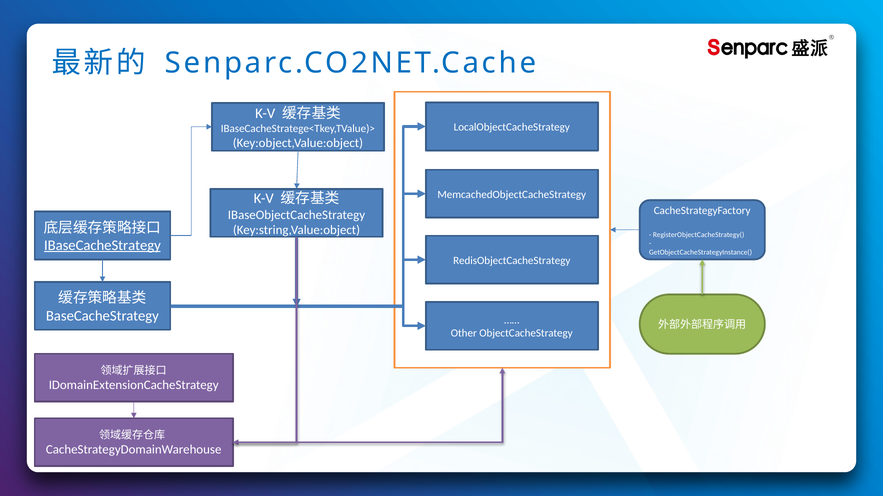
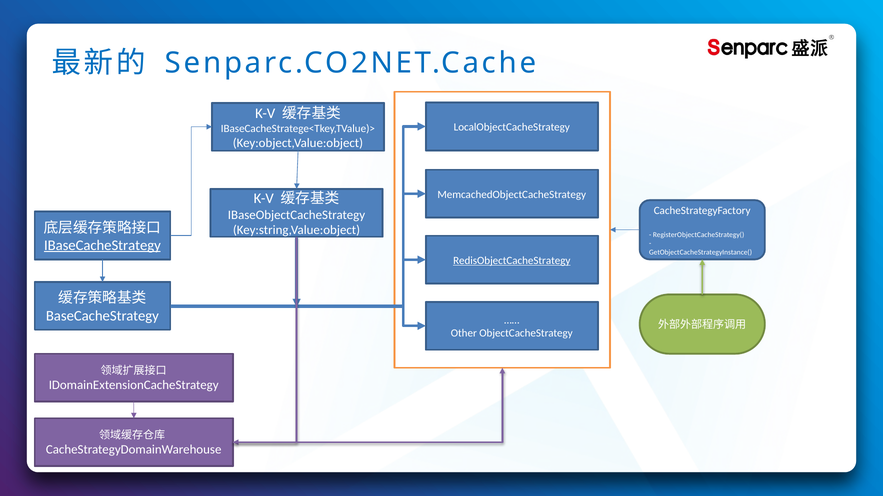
RedisObjectCacheStrategy underline: none -> present (512, 261)
